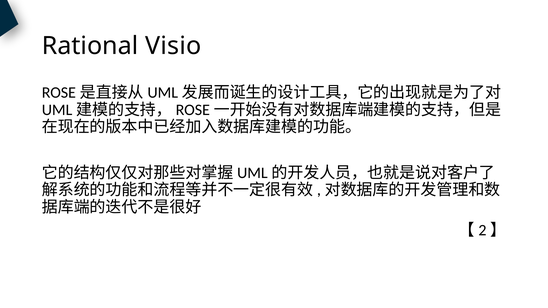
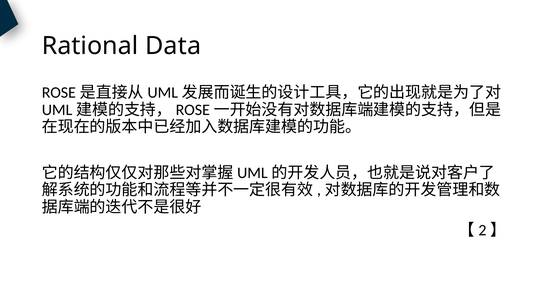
Visio: Visio -> Data (173, 46)
